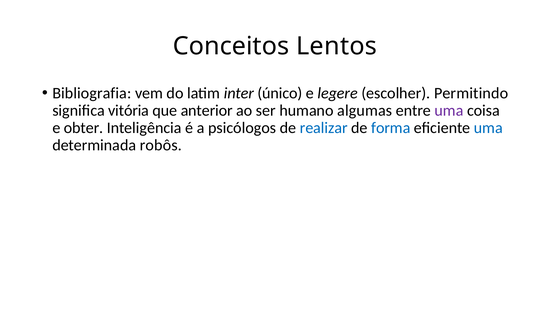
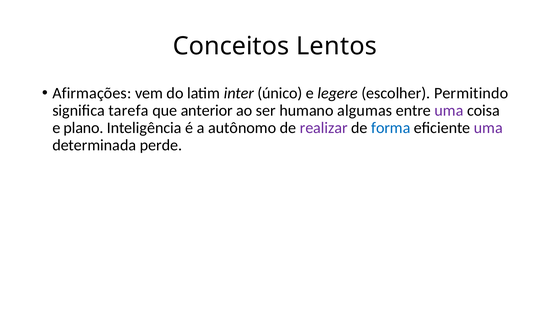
Bibliografia: Bibliografia -> Afirmações (92, 93)
vitória: vitória -> tarefa (128, 111)
obter: obter -> plano (84, 128)
psicólogos: psicólogos -> autônomo (242, 128)
realizar colour: blue -> purple (324, 128)
uma colour: blue -> purple (488, 128)
robôs: robôs -> perde (161, 145)
